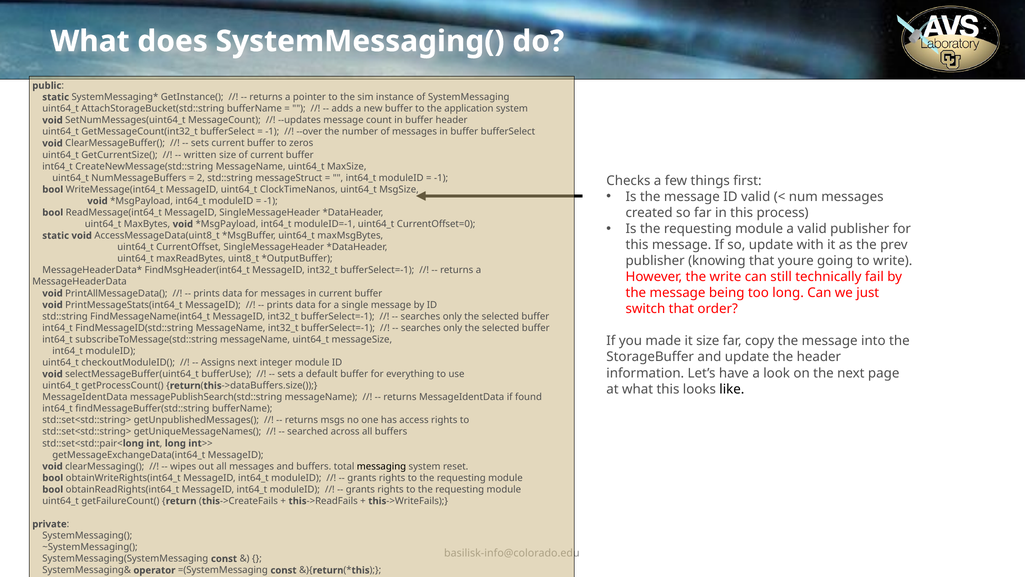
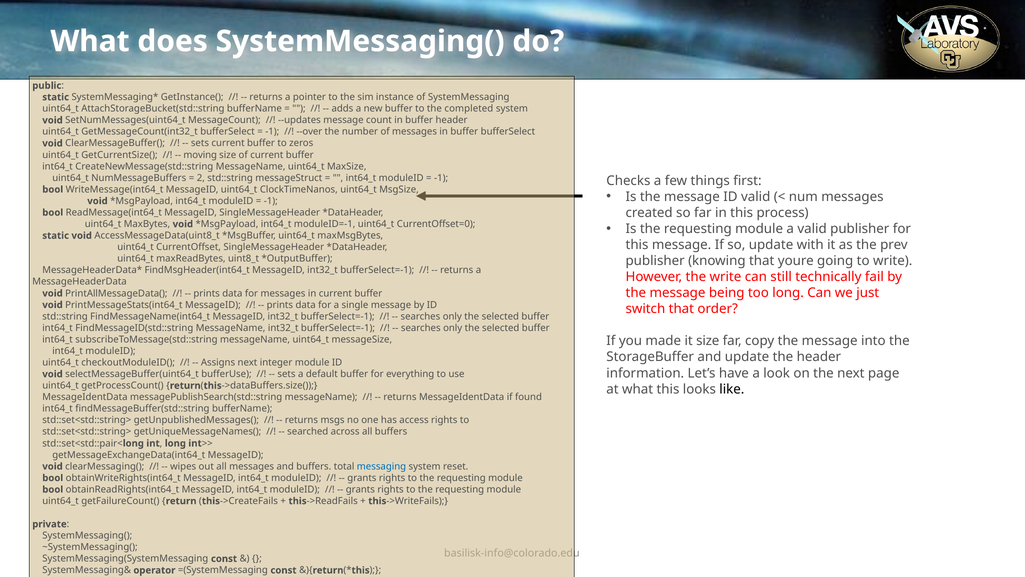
application: application -> completed (469, 109)
written: written -> moving (200, 155)
messaging colour: black -> blue (381, 466)
